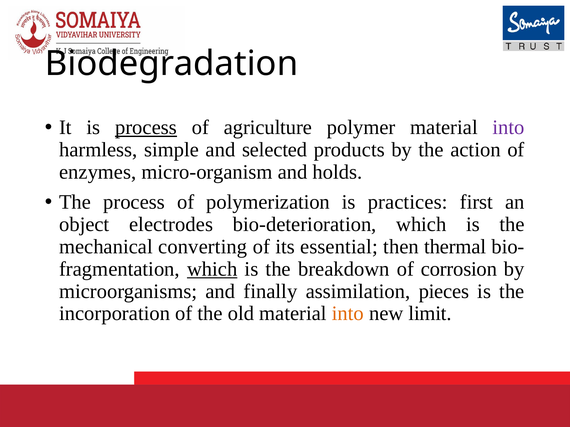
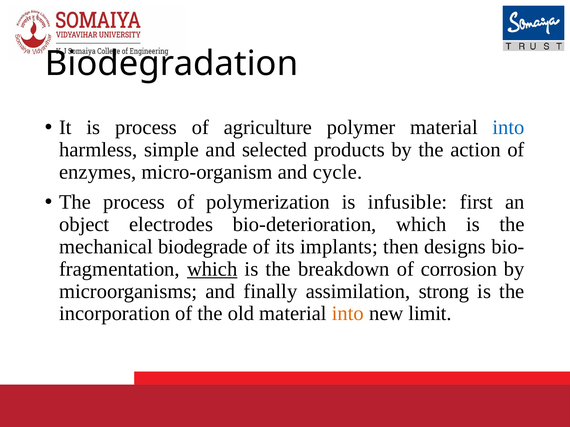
process underline: present -> none (146, 128)
into colour: purple -> blue (509, 128)
holds: holds -> cycle (337, 172)
practices: practices -> infusible (408, 202)
converting: converting -> biodegrade (203, 247)
essential: essential -> implants (339, 247)
thermal: thermal -> designs (455, 247)
pieces: pieces -> strong (444, 292)
